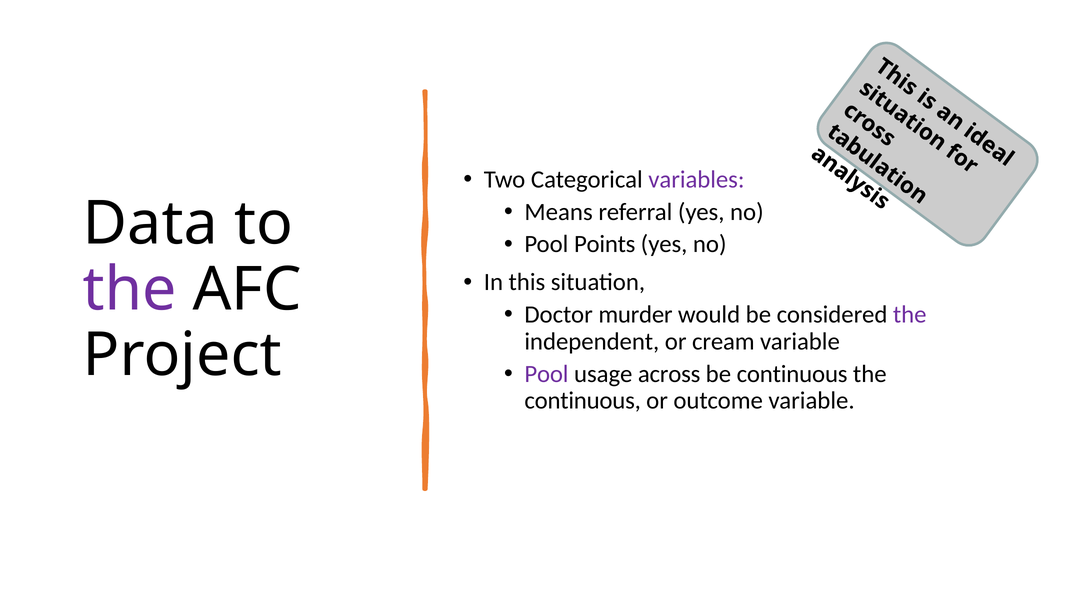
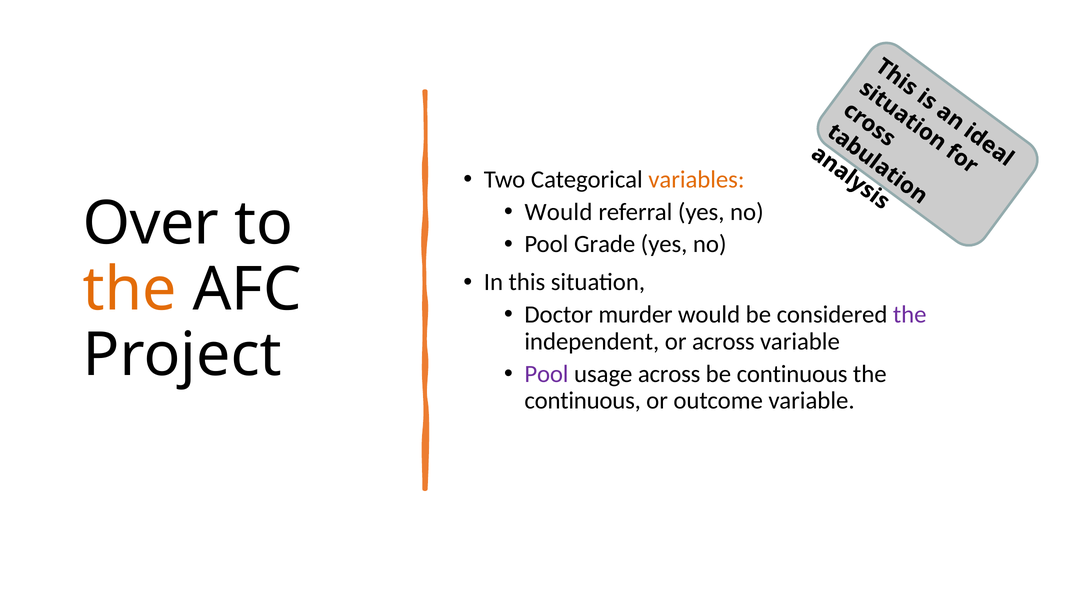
variables colour: purple -> orange (696, 180)
Means: Means -> Would (558, 212)
Data: Data -> Over (151, 224)
Points: Points -> Grade (605, 244)
the colour: purple -> orange (130, 290)
or cream: cream -> across (723, 342)
